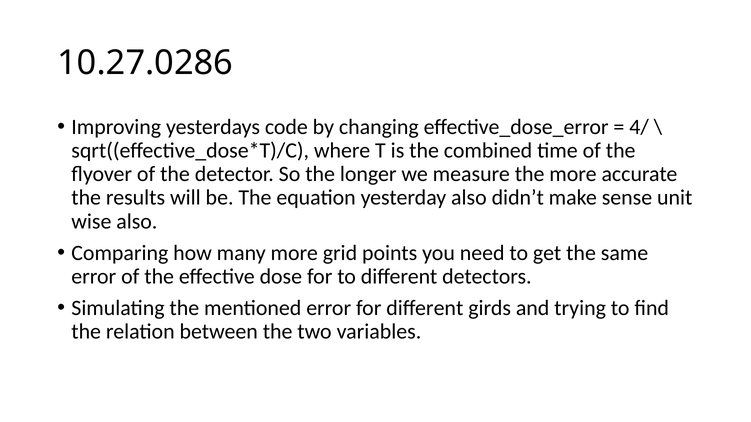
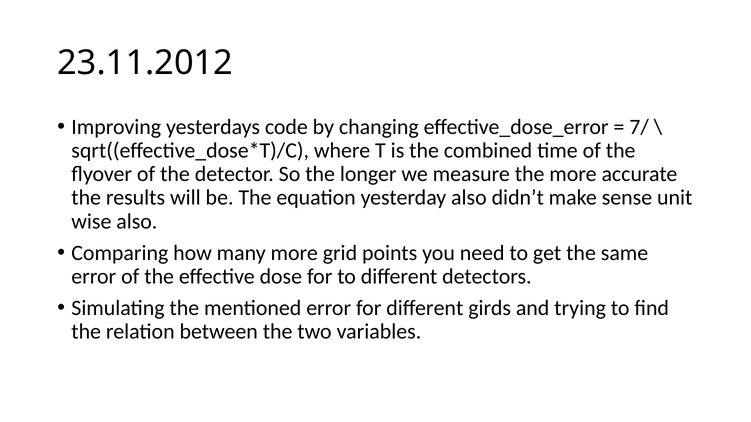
10.27.0286: 10.27.0286 -> 23.11.2012 (145, 63)
4/: 4/ -> 7/ (639, 127)
